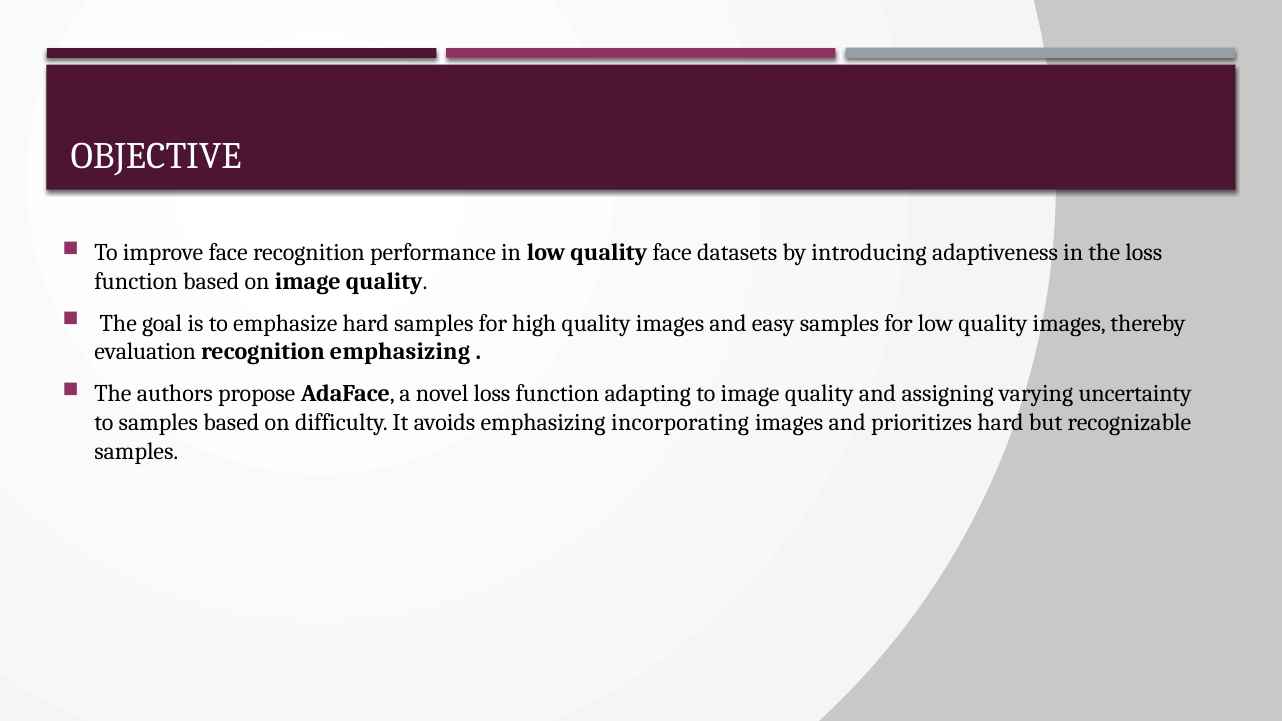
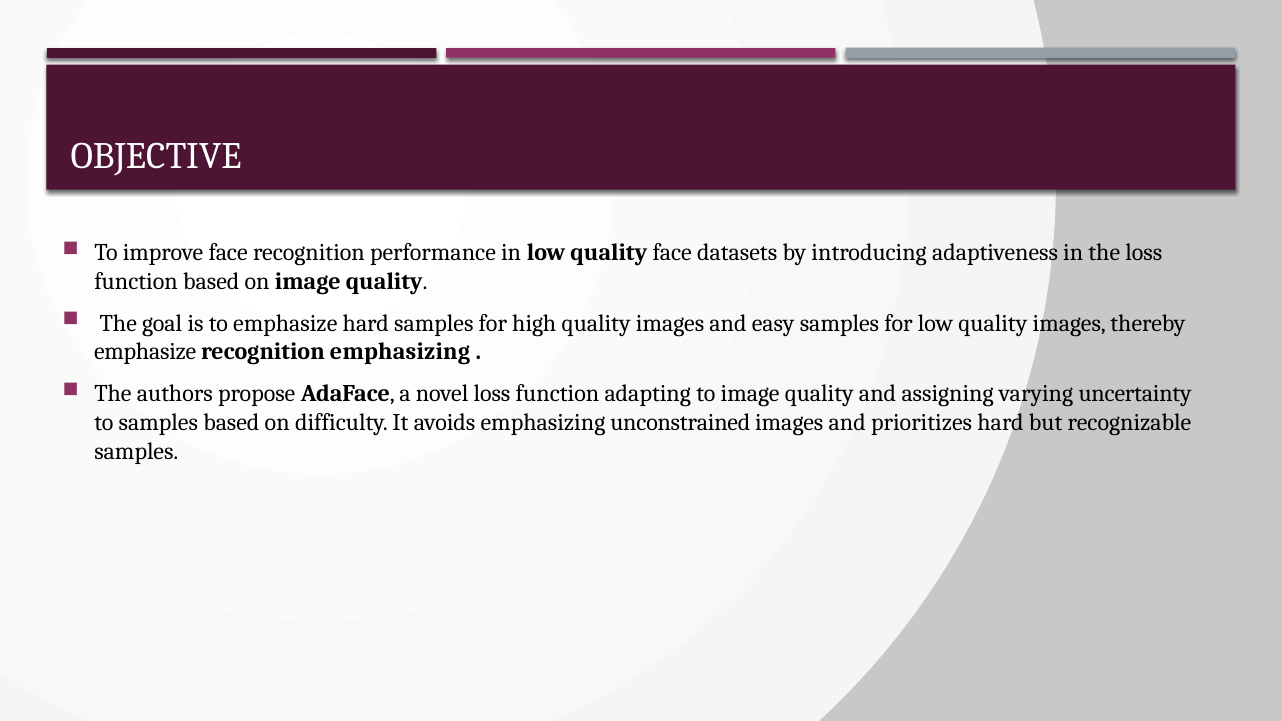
evaluation: evaluation -> emphasize (145, 352)
incorporating: incorporating -> unconstrained (680, 423)
